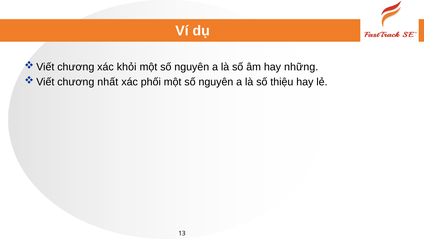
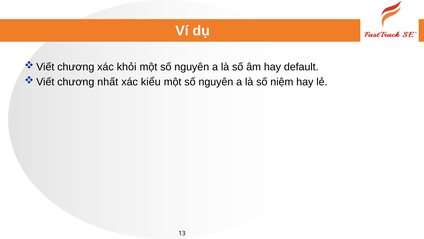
những: những -> default (301, 67)
phối: phối -> kiểu (151, 82)
thiệu: thiệu -> niệm (282, 82)
